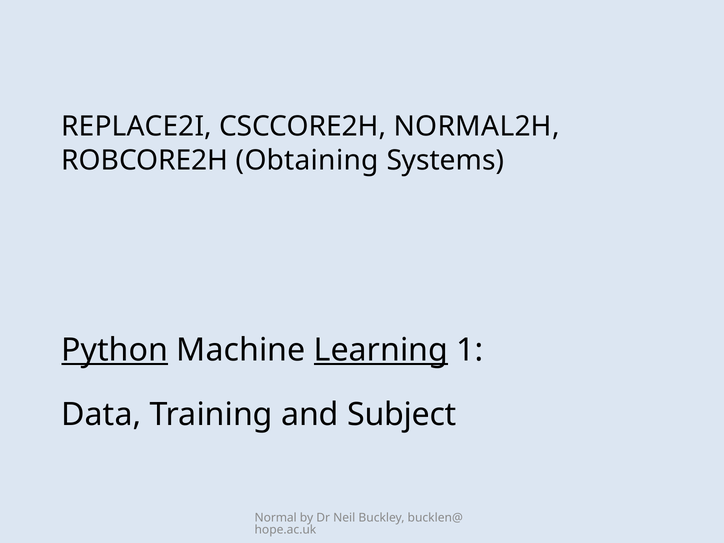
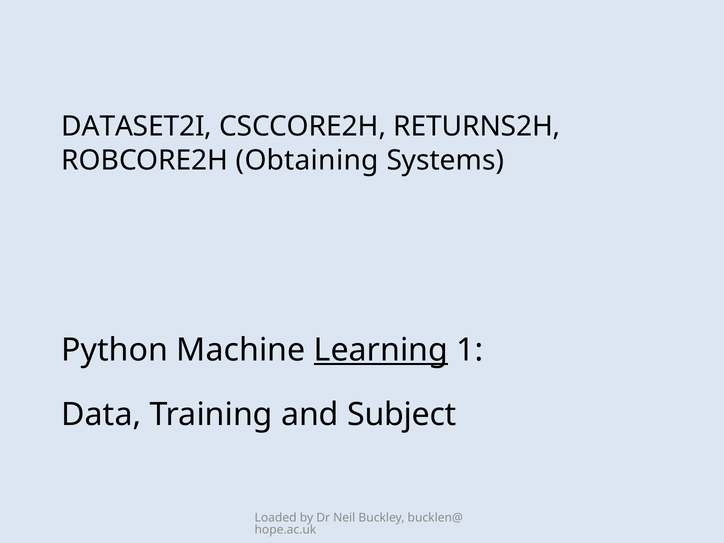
REPLACE2I: REPLACE2I -> DATASET2I (137, 127)
NORMAL2H: NORMAL2H -> RETURNS2H (477, 127)
Python underline: present -> none (115, 350)
Normal: Normal -> Loaded (276, 518)
